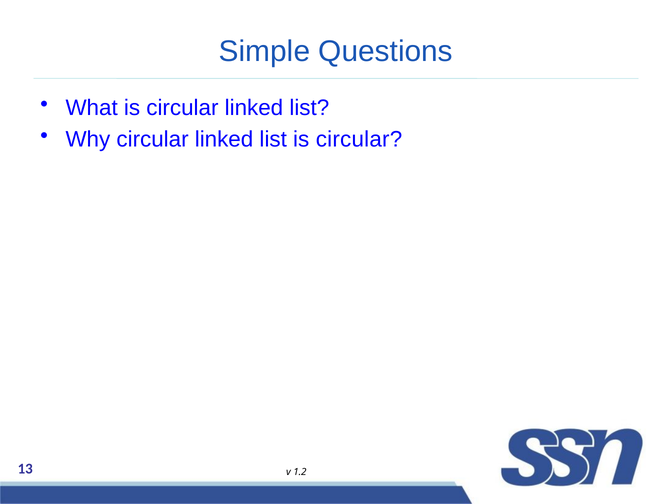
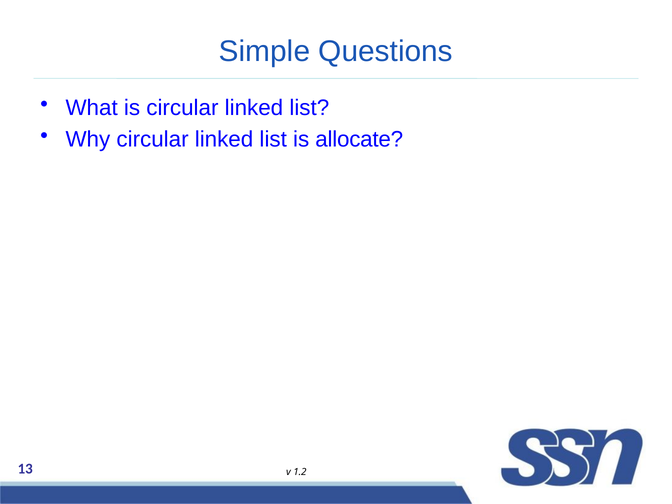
list is circular: circular -> allocate (359, 139)
